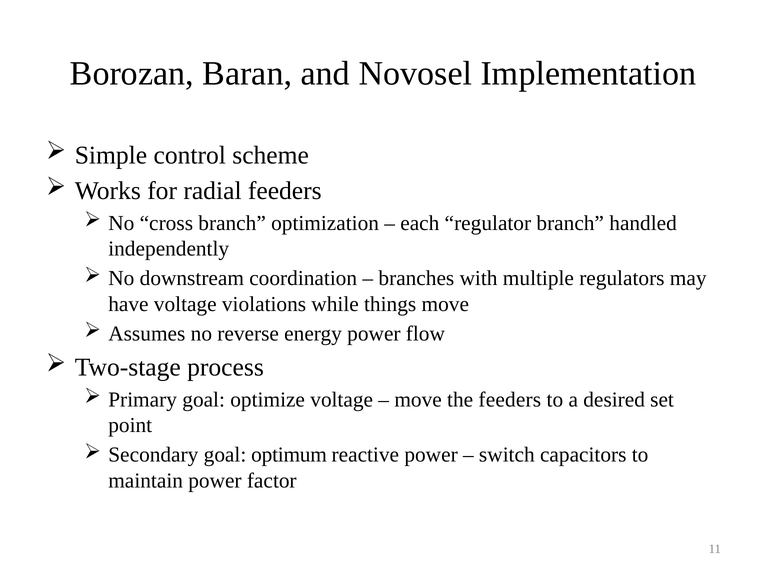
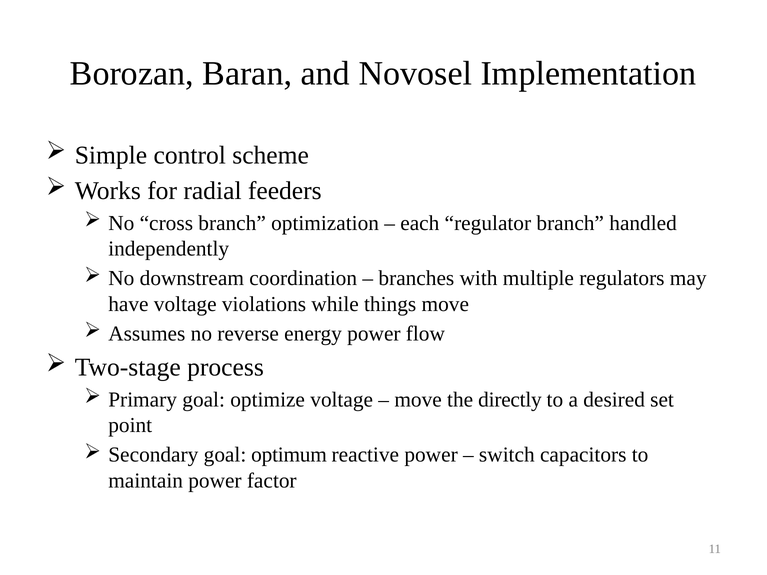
the feeders: feeders -> directly (510, 400)
